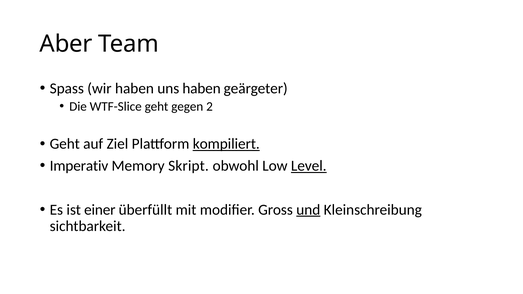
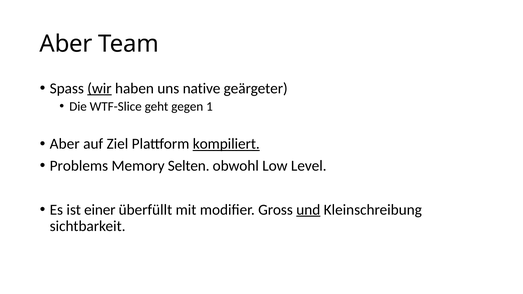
wir underline: none -> present (99, 88)
uns haben: haben -> native (202, 88)
2: 2 -> 1 (210, 106)
Geht: Geht -> Aber (65, 144)
Imperativ: Imperativ -> Problems (79, 166)
Skript: Skript -> Selten (189, 166)
Level underline: present -> none (309, 166)
